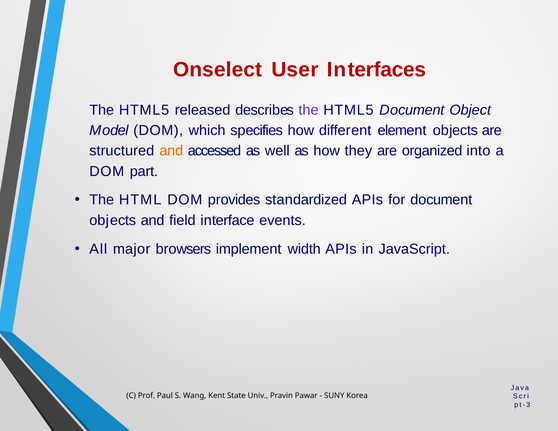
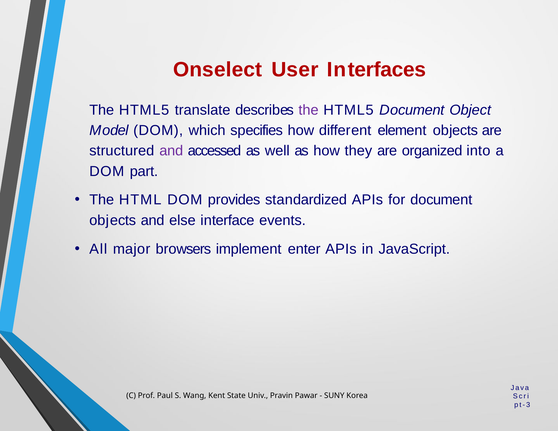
released: released -> translate (203, 110)
and colour: orange -> purple (171, 151)
field: field -> else (182, 220)
width: width -> enter (304, 249)
